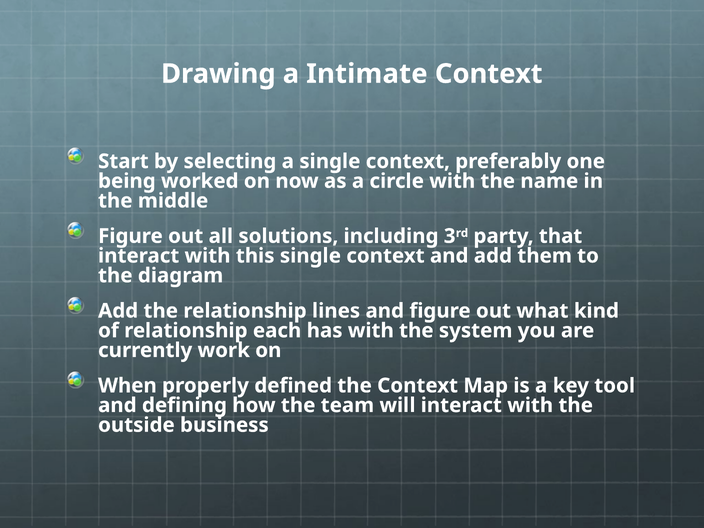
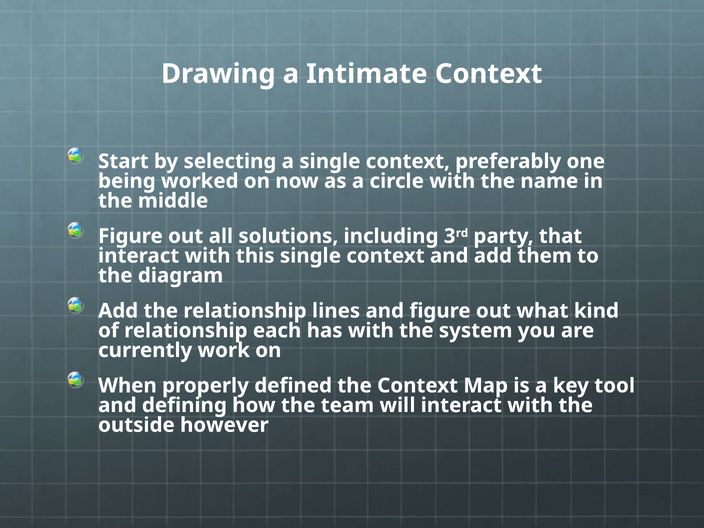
business: business -> however (224, 425)
